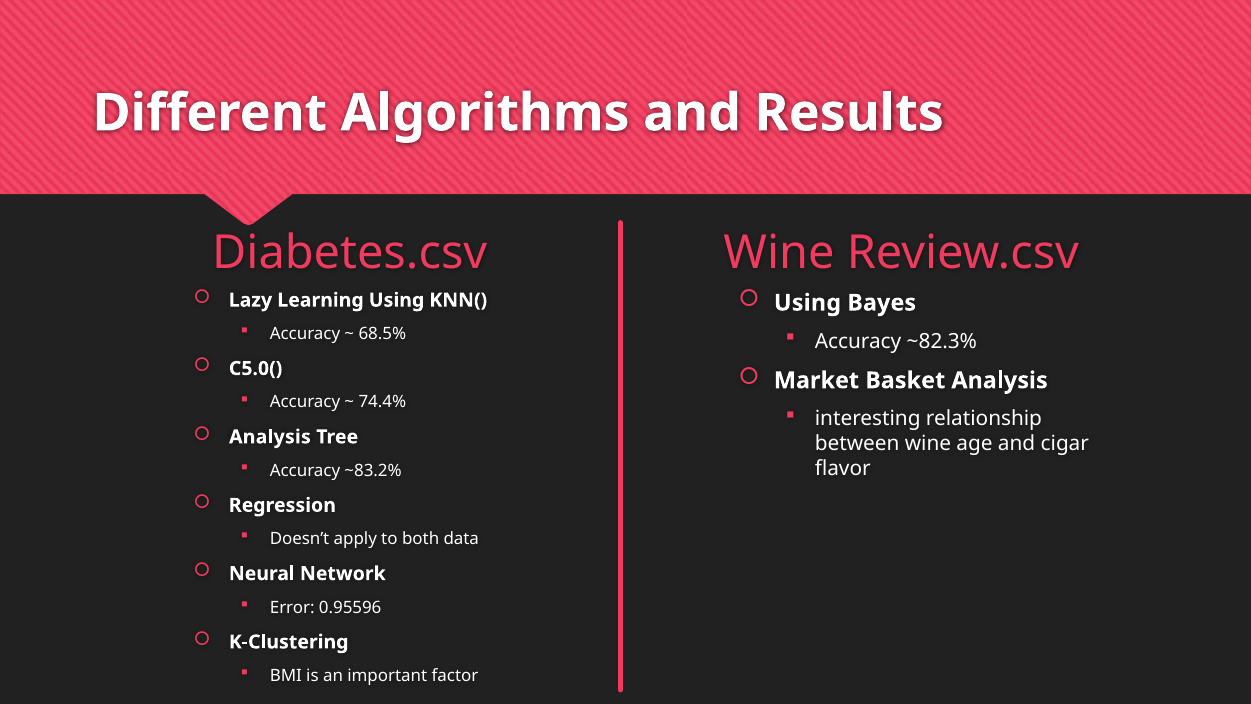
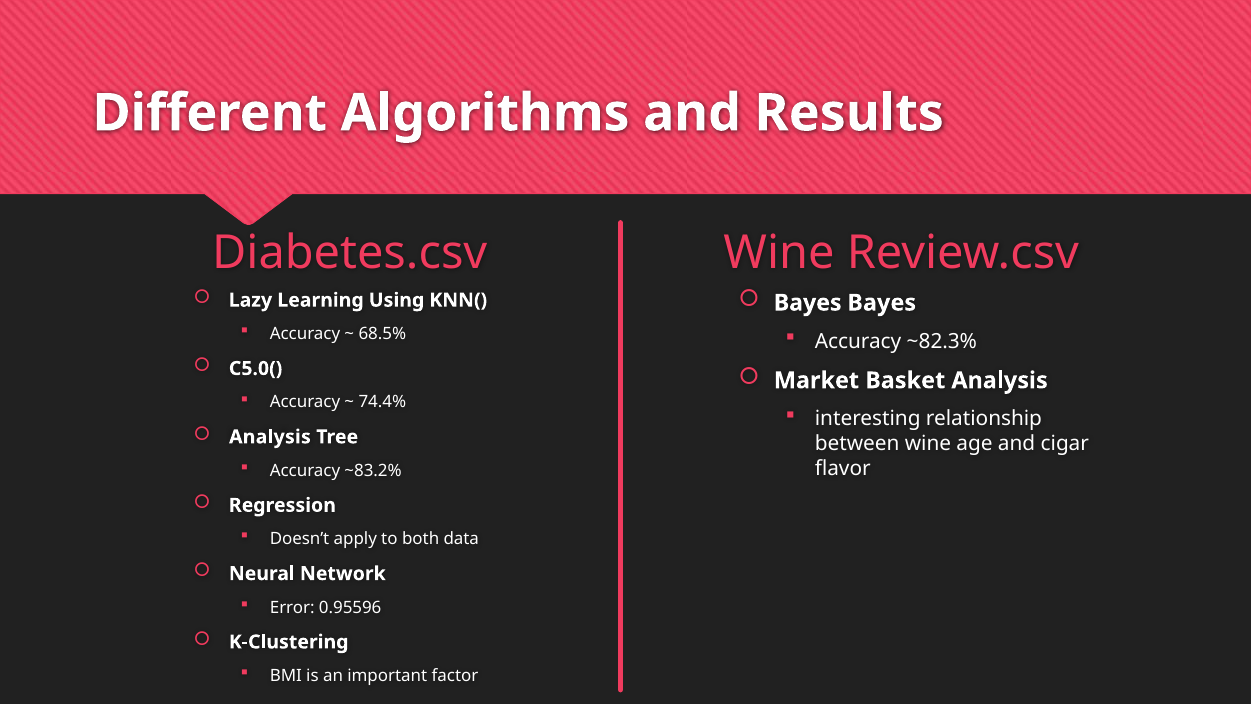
Using: Using -> Bayes (808, 303)
